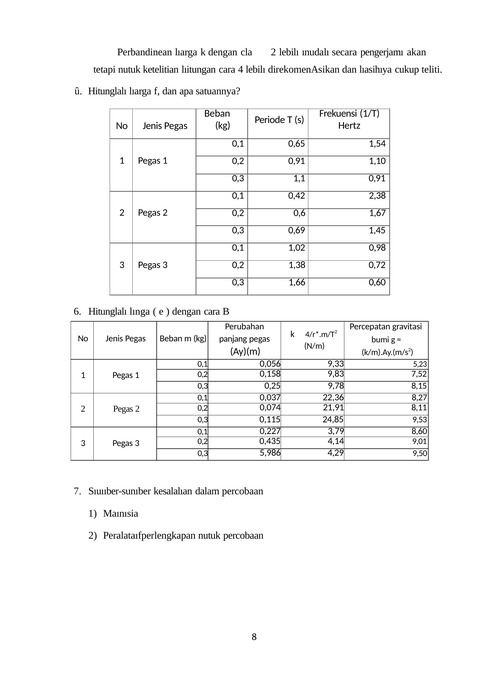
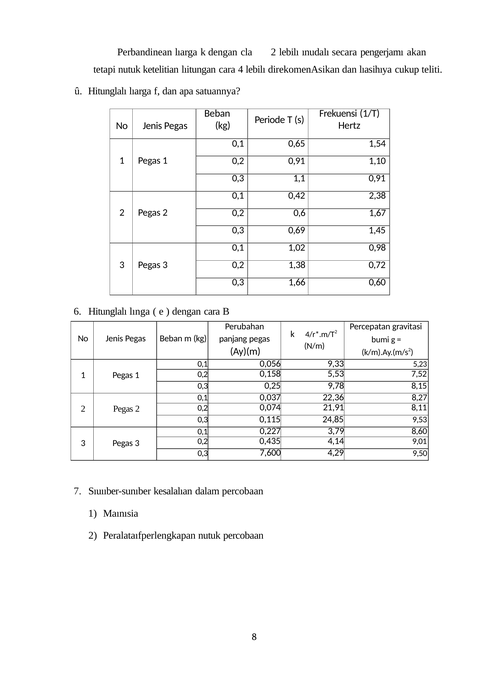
9,83: 9,83 -> 5,53 (336, 373)
5,986: 5,986 -> 7,600 (270, 452)
